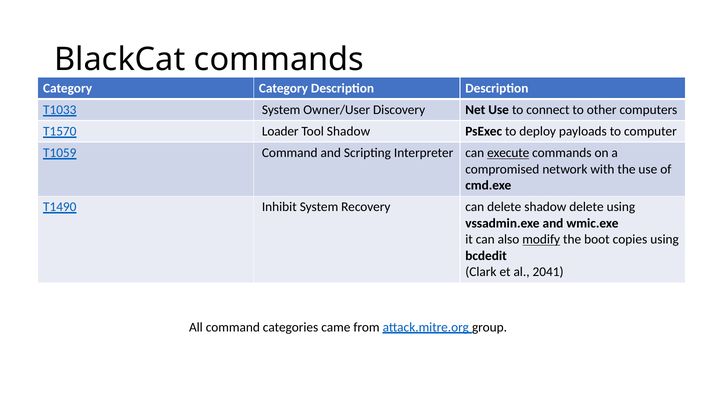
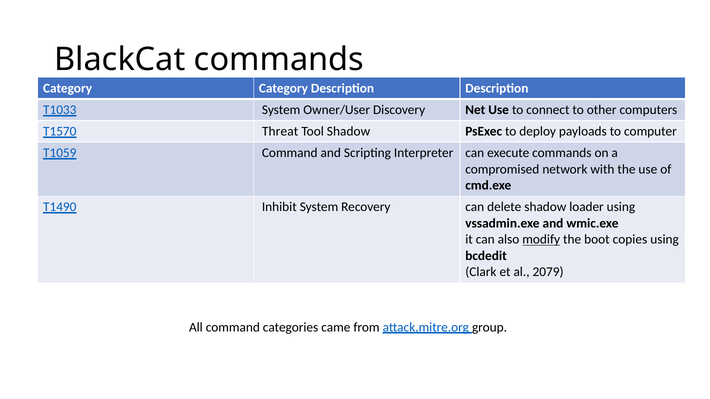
Loader: Loader -> Threat (280, 132)
execute underline: present -> none (508, 153)
shadow delete: delete -> loader (587, 207)
2041: 2041 -> 2079 (548, 272)
